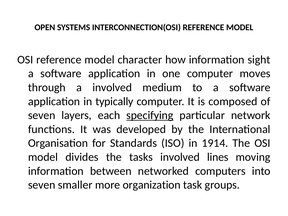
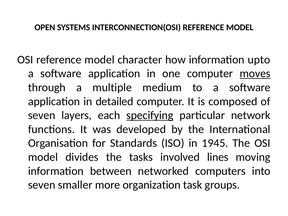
sight: sight -> upto (259, 60)
moves underline: none -> present (255, 74)
a involved: involved -> multiple (112, 87)
typically: typically -> detailed (114, 101)
1914: 1914 -> 1945 (215, 143)
